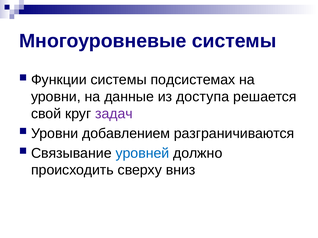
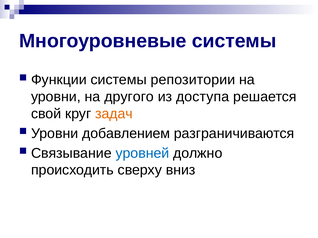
подсистемах: подсистемах -> репозитории (193, 80)
данные: данные -> другого (129, 97)
задач colour: purple -> orange (114, 114)
